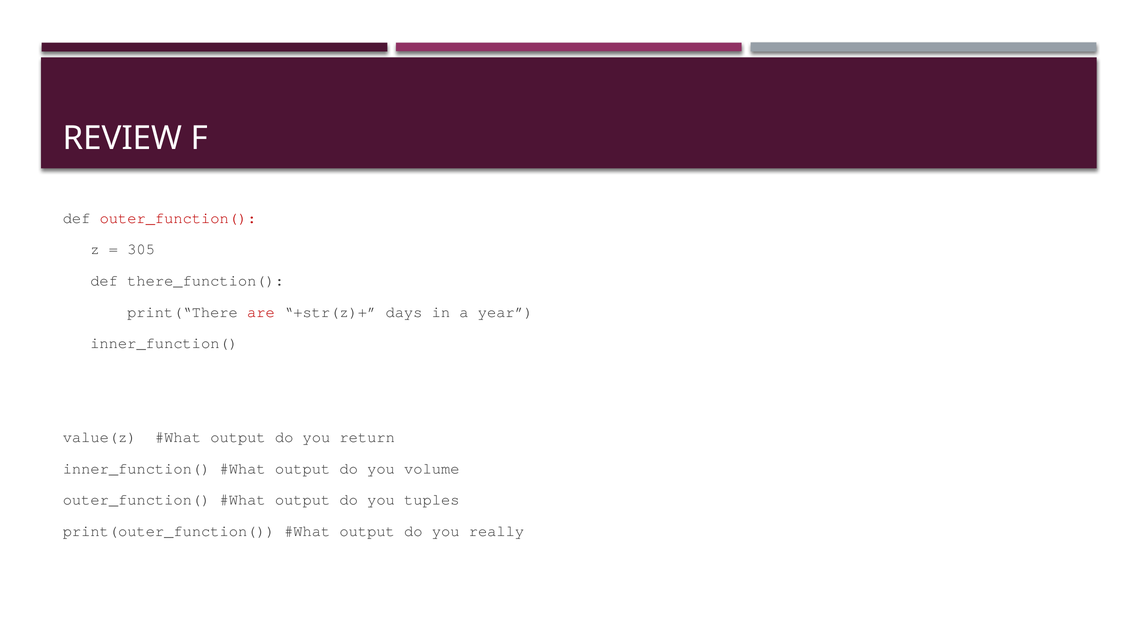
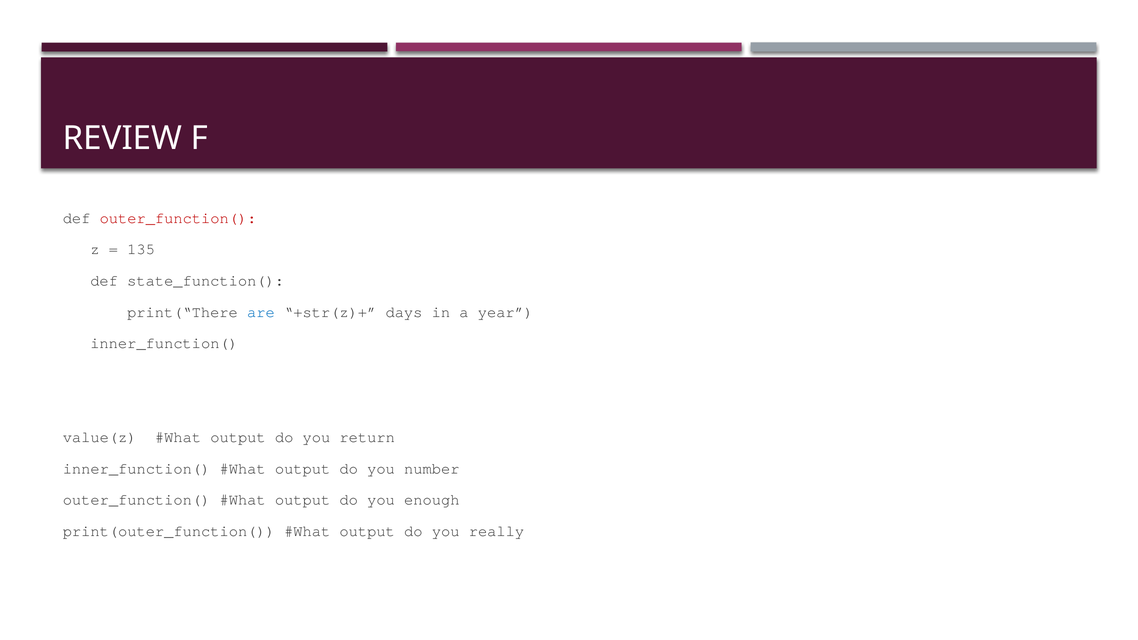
305: 305 -> 135 (141, 249)
there_function(: there_function( -> state_function( (206, 281)
are colour: red -> blue (261, 312)
volume: volume -> number (432, 469)
tuples: tuples -> enough (432, 500)
